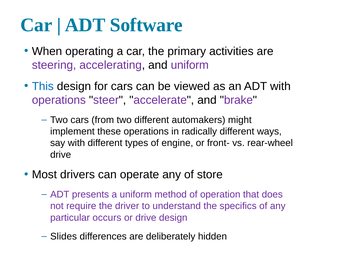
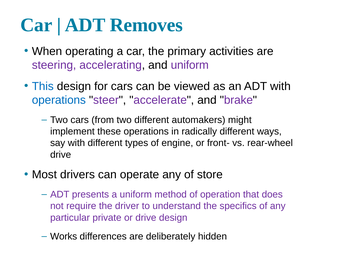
Software: Software -> Removes (146, 25)
operations colour: purple -> blue (59, 100)
occurs: occurs -> private (107, 218)
Slides: Slides -> Works (64, 237)
